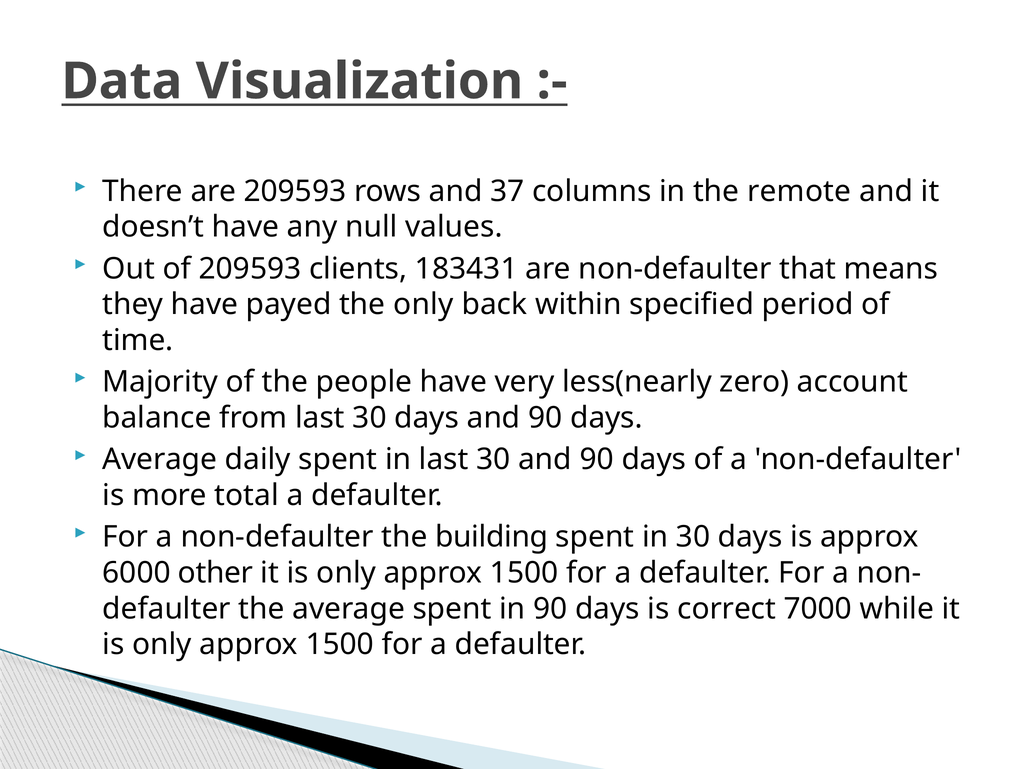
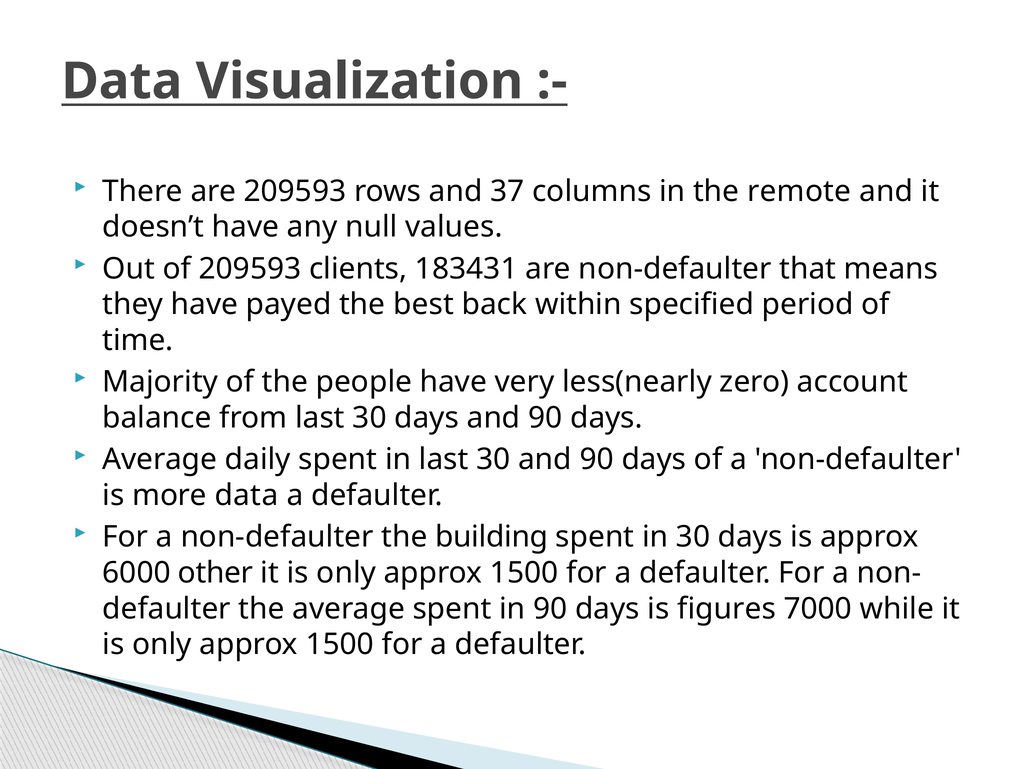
the only: only -> best (424, 304)
more total: total -> data (246, 495)
correct: correct -> figures (727, 609)
